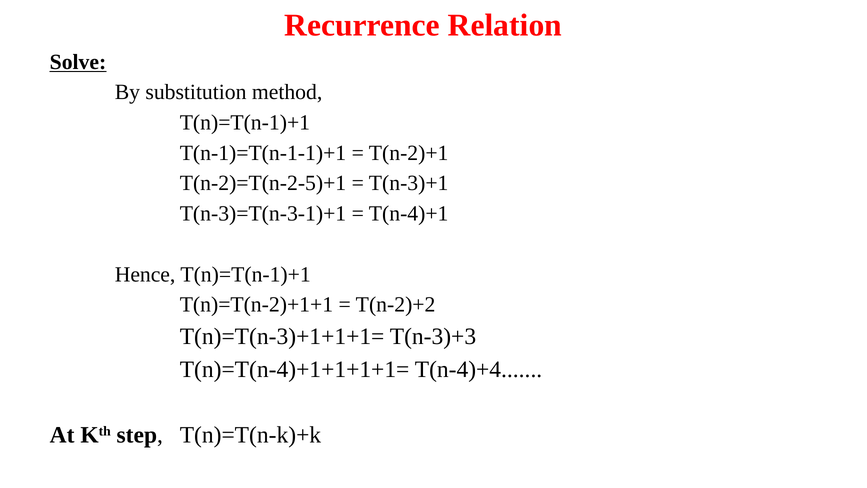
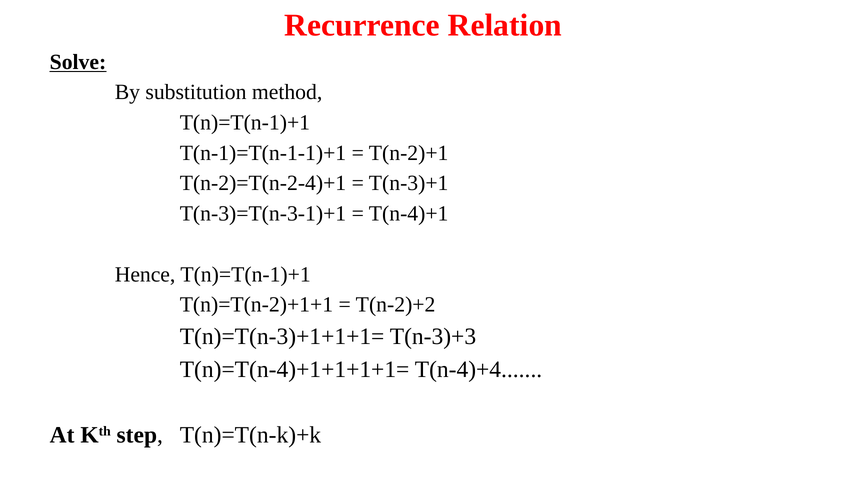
T(n-2)=T(n-2-5)+1: T(n-2)=T(n-2-5)+1 -> T(n-2)=T(n-2-4)+1 (263, 183)
